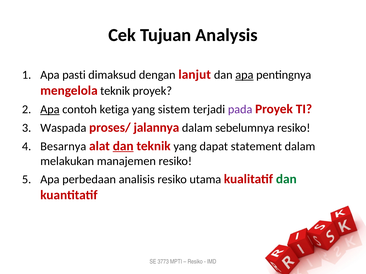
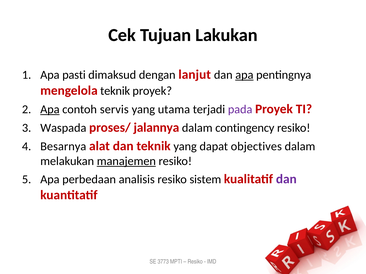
Analysis: Analysis -> Lakukan (227, 35)
ketiga: ketiga -> servis (114, 110)
sistem: sistem -> utama (174, 110)
sebelumnya: sebelumnya -> contingency (245, 128)
dan underline: present -> none (123, 146)
statement: statement -> objectives (256, 147)
manajemen underline: none -> present (126, 161)
utama: utama -> sistem (205, 180)
dan colour: green -> purple (286, 179)
